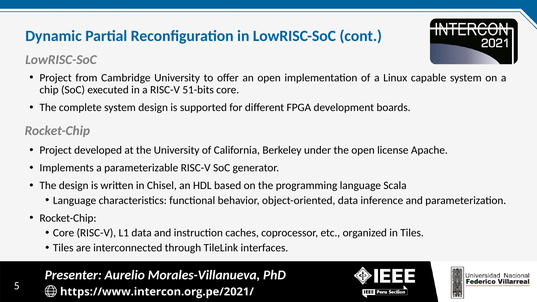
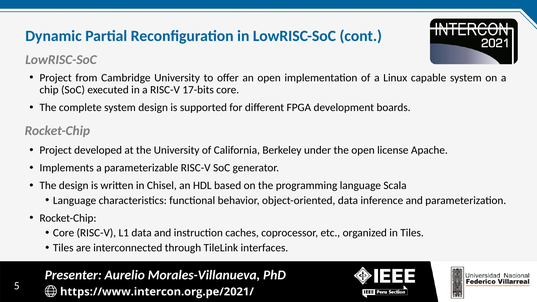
51-bits: 51-bits -> 17-bits (198, 90)
